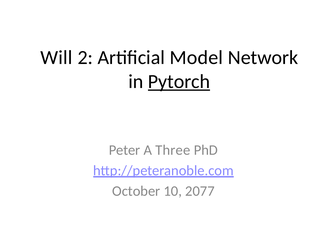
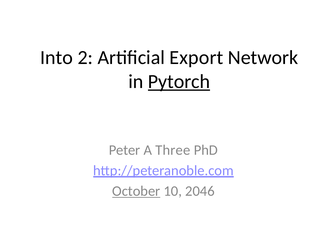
Will: Will -> Into (56, 58)
Model: Model -> Export (196, 58)
October underline: none -> present (136, 191)
2077: 2077 -> 2046 (200, 191)
